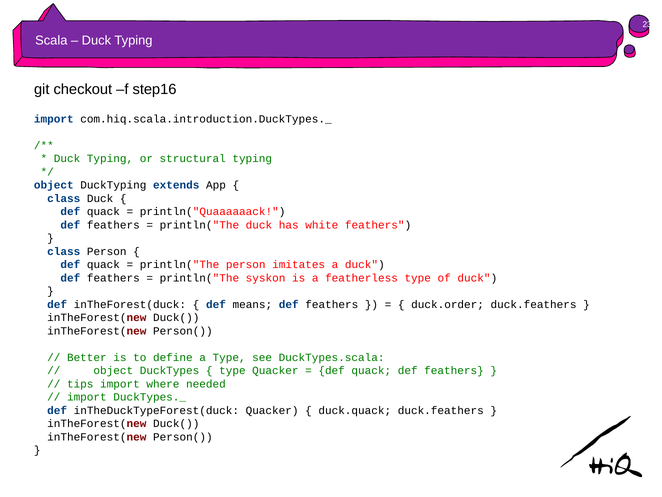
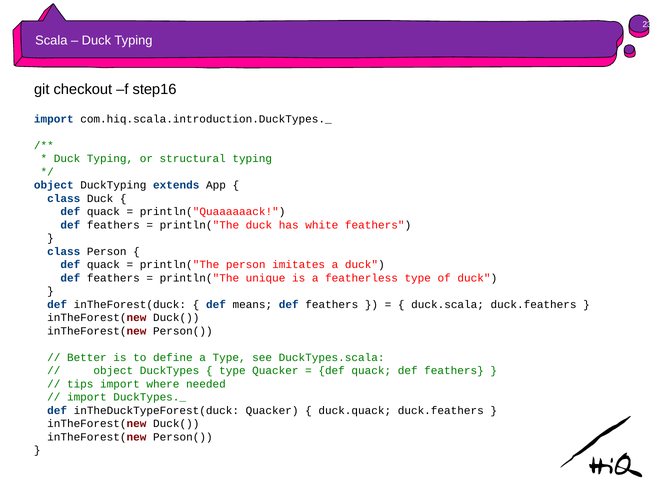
syskon: syskon -> unique (266, 278)
duck.order: duck.order -> duck.scala (448, 304)
